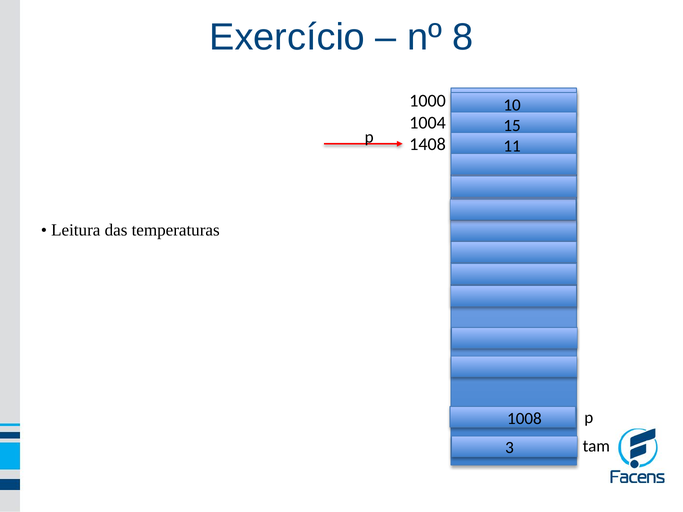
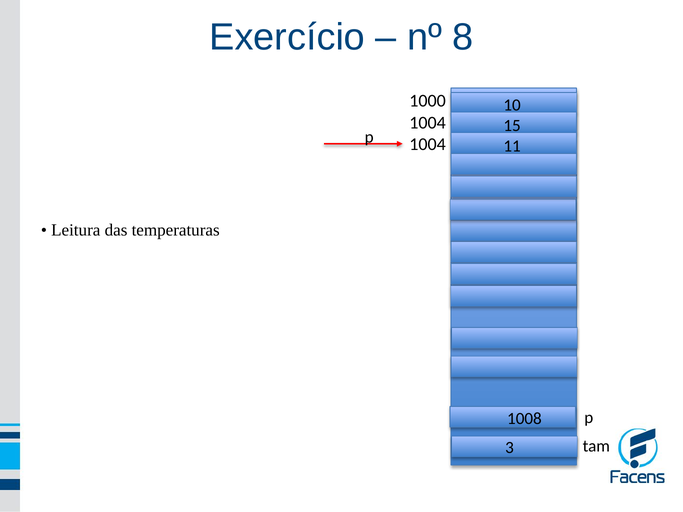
1408: 1408 -> 1004 (428, 144)
